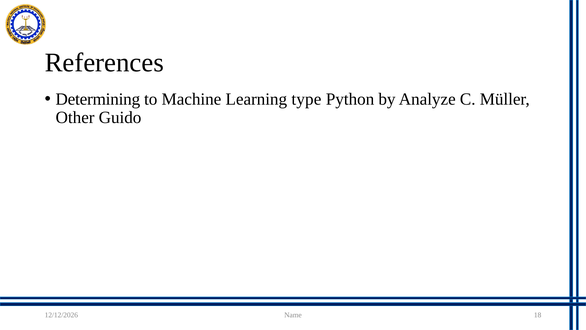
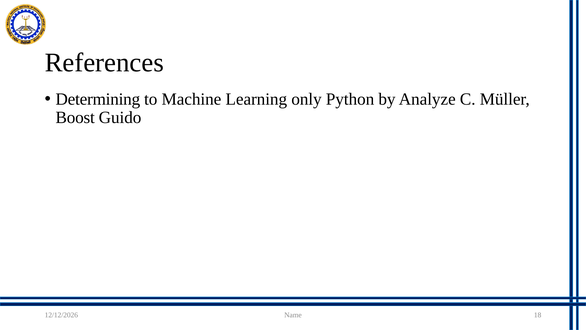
type: type -> only (306, 99)
Other: Other -> Boost (75, 118)
